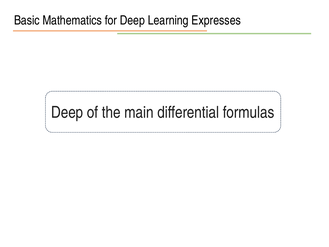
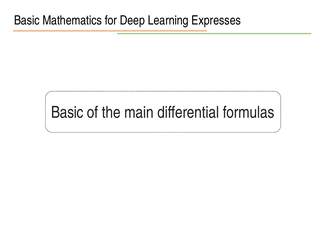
Deep: Deep -> Basic (67, 112)
